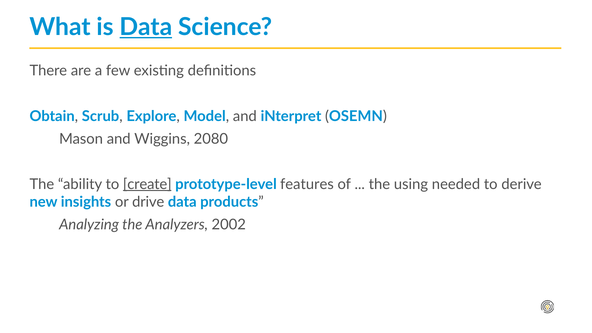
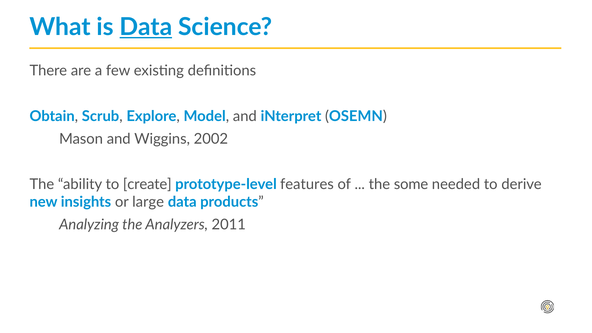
2080: 2080 -> 2002 (211, 139)
create underline: present -> none (147, 184)
using: using -> some (411, 184)
drive: drive -> large (148, 202)
2002: 2002 -> 2011 (229, 225)
